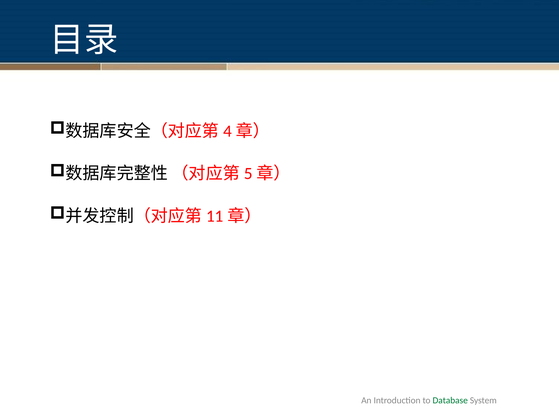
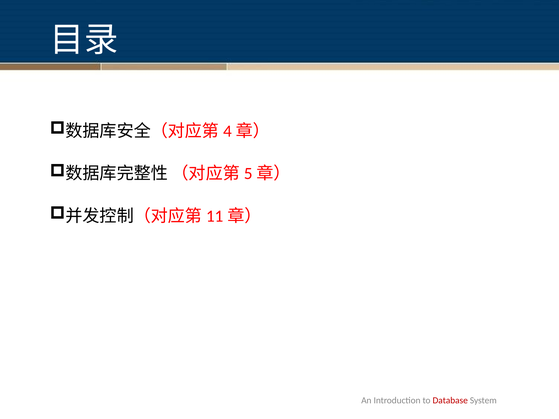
Database colour: green -> red (450, 401)
